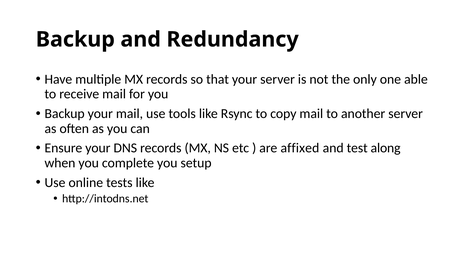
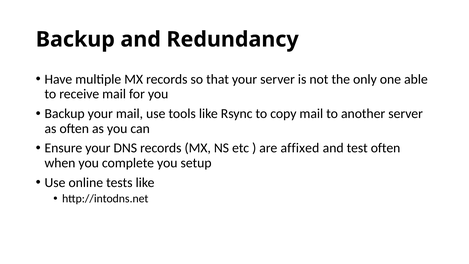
test along: along -> often (386, 148)
